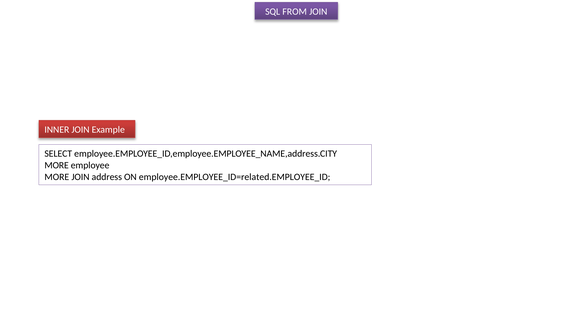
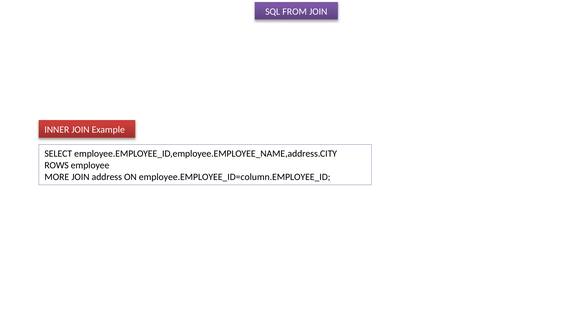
MORE: MORE -> ROWS (57, 166)
employee.EMPLOYEE_ID=related.EMPLOYEE_ID: employee.EMPLOYEE_ID=related.EMPLOYEE_ID -> employee.EMPLOYEE_ID=column.EMPLOYEE_ID (235, 177)
